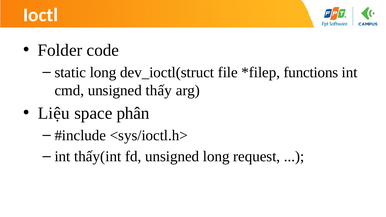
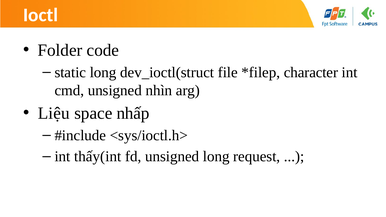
functions: functions -> character (311, 72)
thấy: thấy -> nhìn (159, 90)
phân: phân -> nhấp (133, 113)
